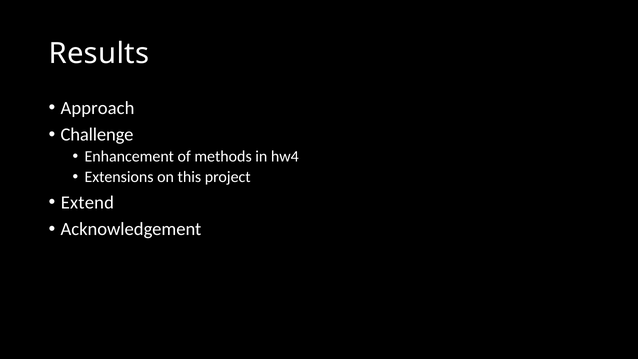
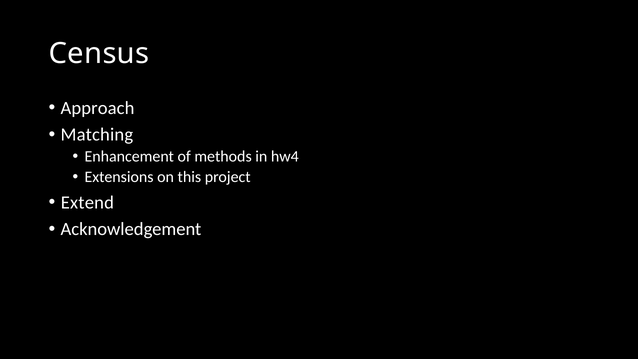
Results: Results -> Census (99, 54)
Challenge: Challenge -> Matching (97, 135)
